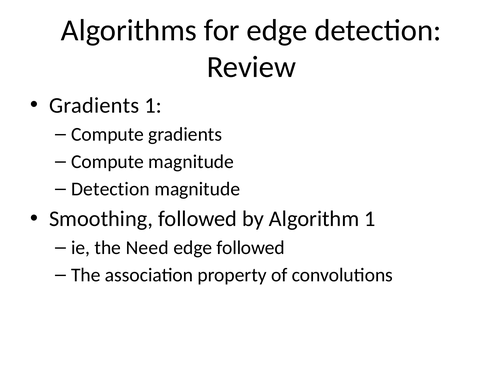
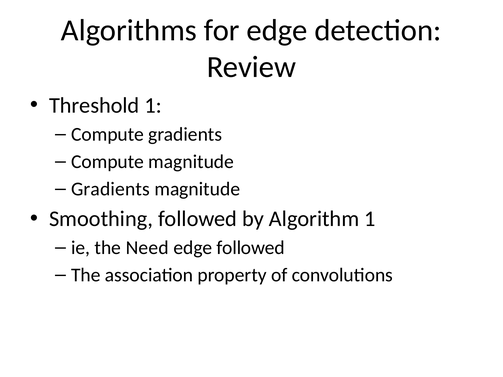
Gradients: Gradients -> Threshold (94, 106)
Detection: Detection -> Gradients (110, 189)
